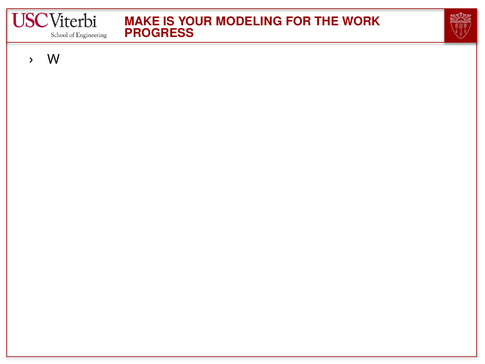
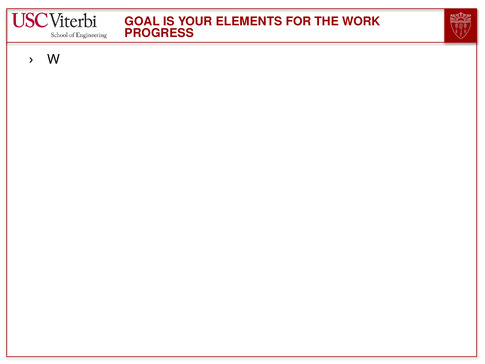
MAKE: MAKE -> GOAL (142, 21)
MODELING: MODELING -> ELEMENTS (249, 21)
